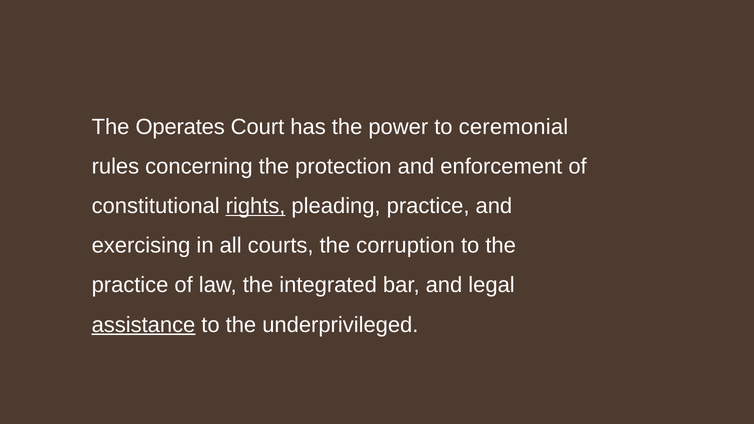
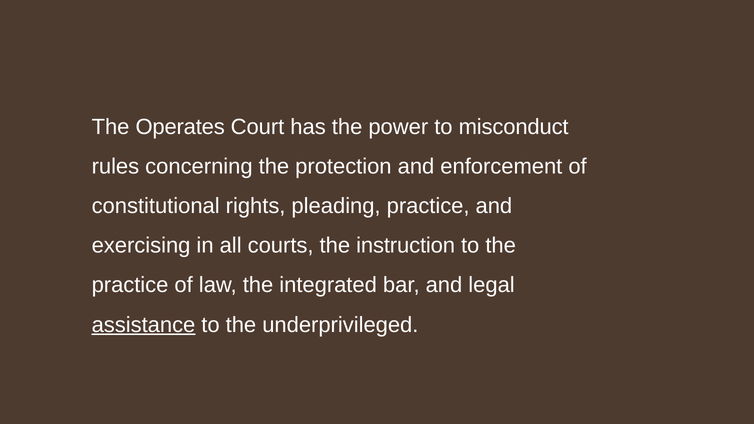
ceremonial: ceremonial -> misconduct (514, 127)
rights underline: present -> none (256, 206)
corruption: corruption -> instruction (406, 246)
